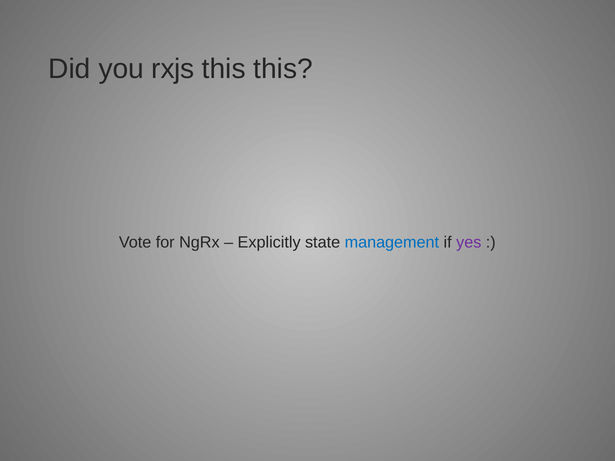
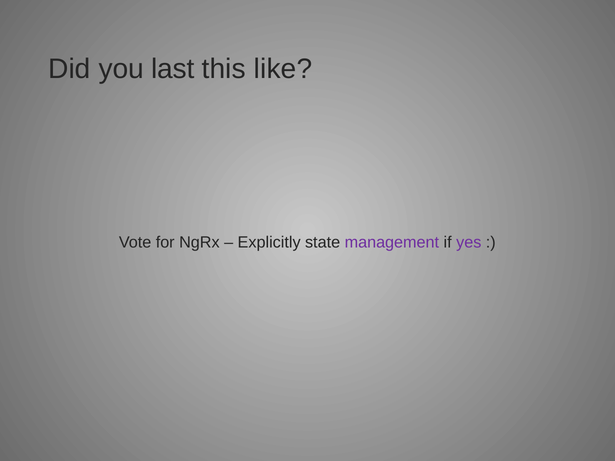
rxjs: rxjs -> last (173, 69)
this this: this -> like (283, 69)
management colour: blue -> purple (392, 242)
